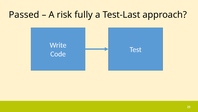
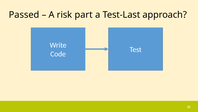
fully: fully -> part (84, 15)
